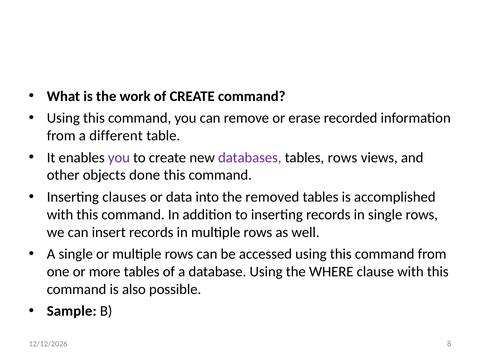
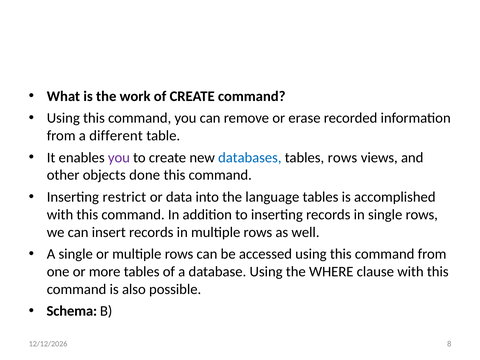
databases colour: purple -> blue (250, 158)
clauses: clauses -> restrict (124, 197)
removed: removed -> language (272, 197)
Sample: Sample -> Schema (72, 311)
